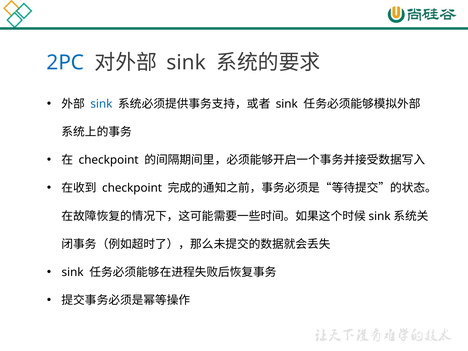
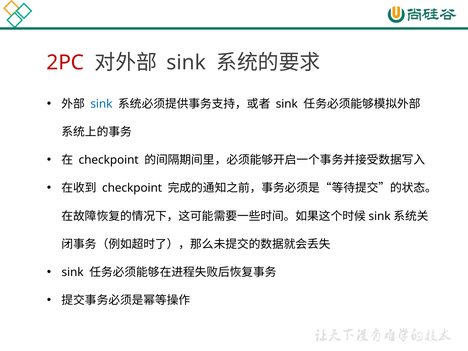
2PC colour: blue -> red (65, 62)
